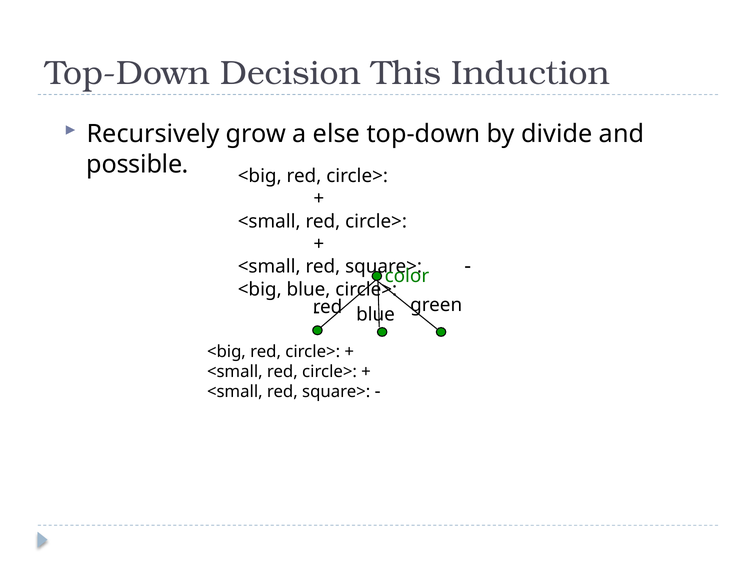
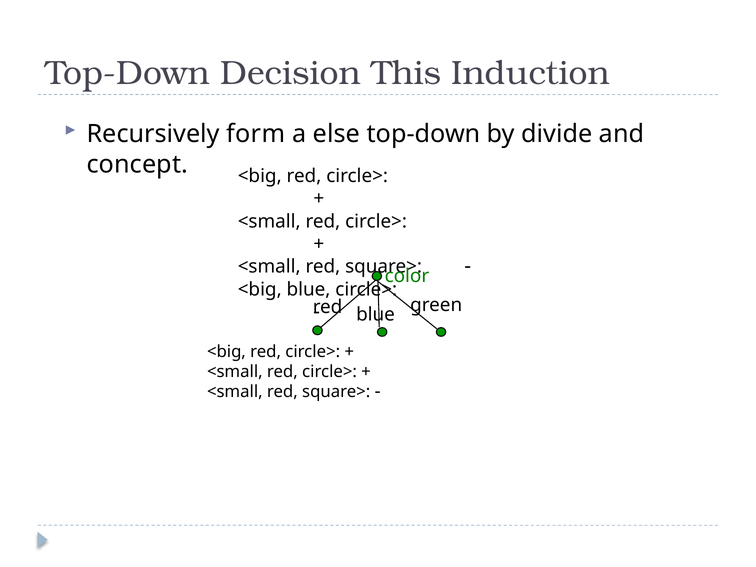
grow: grow -> form (256, 134)
possible: possible -> concept (137, 164)
